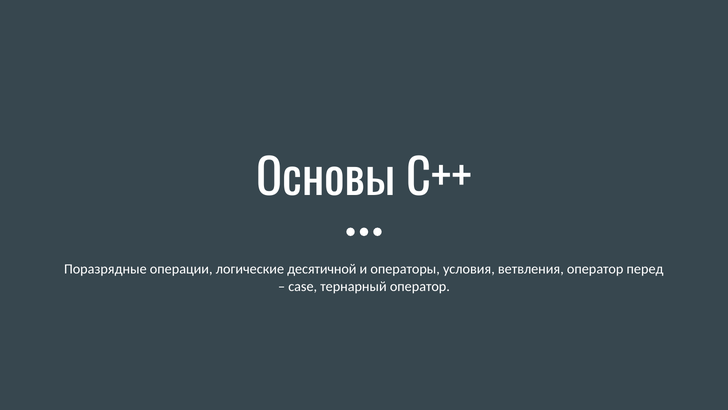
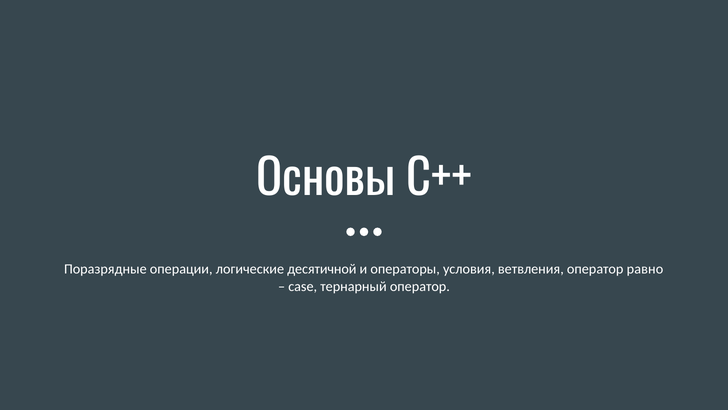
перед: перед -> равно (645, 269)
